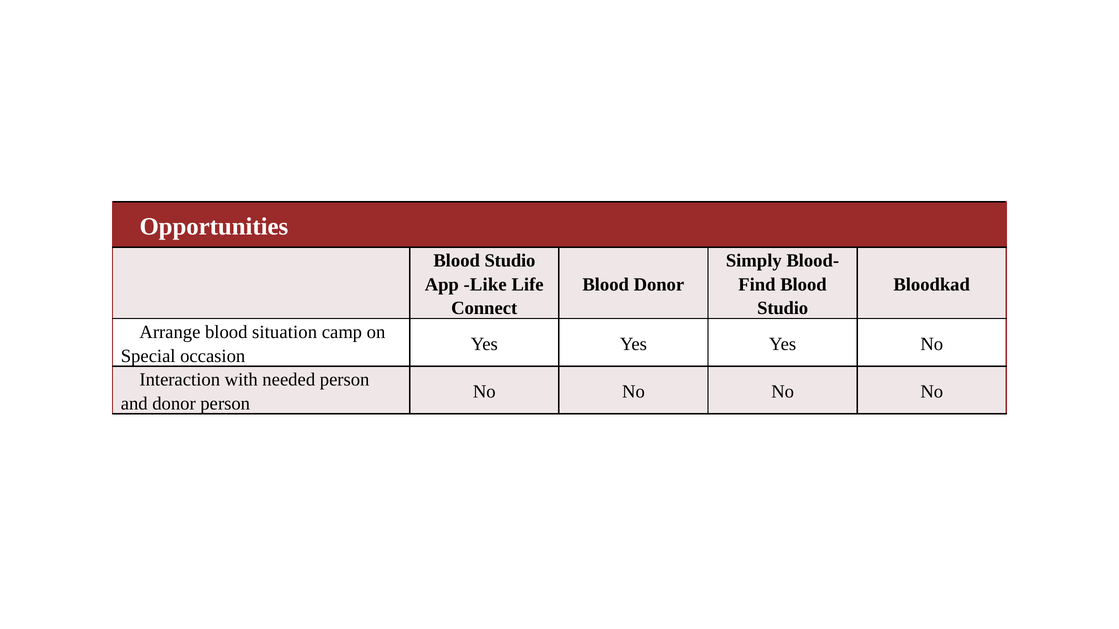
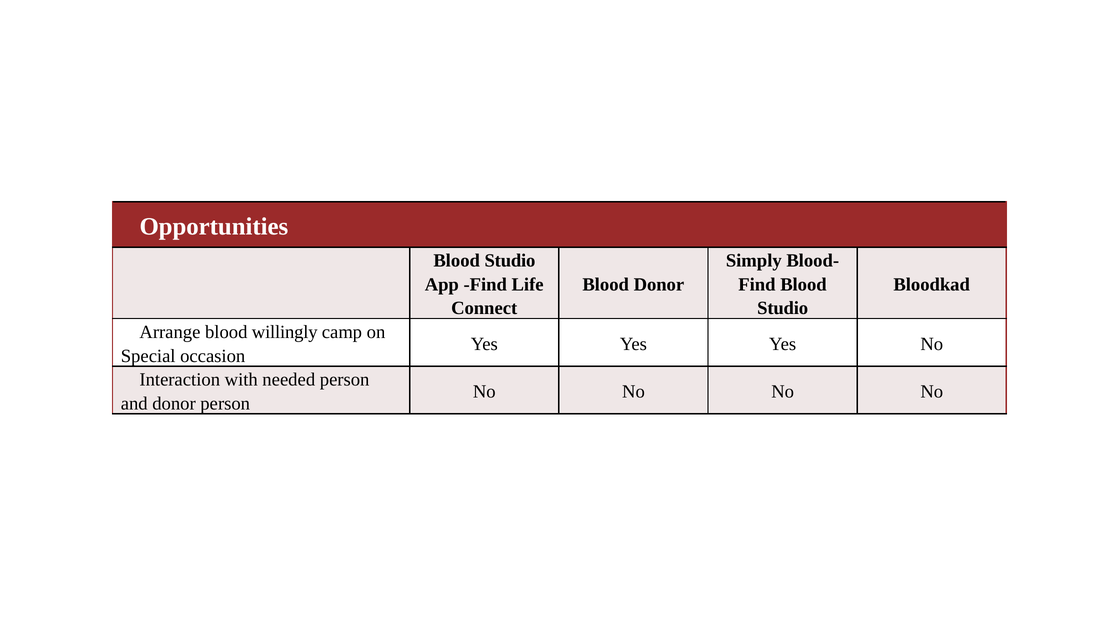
App Like: Like -> Find (485, 285)
situation: situation -> willingly (285, 332)
